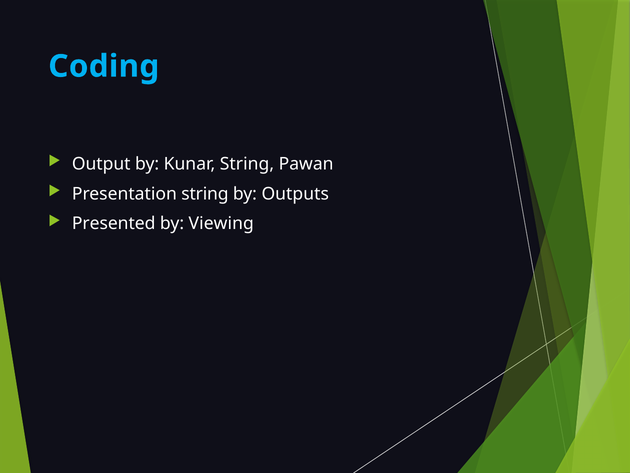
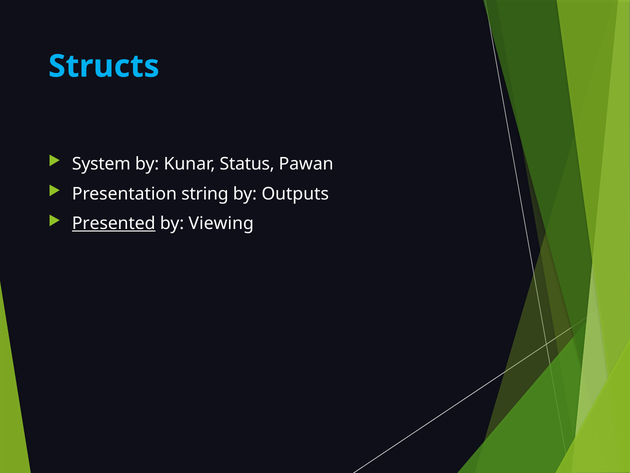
Coding: Coding -> Structs (104, 66)
Output: Output -> System (101, 164)
Kunar String: String -> Status (247, 164)
Presented underline: none -> present (114, 223)
